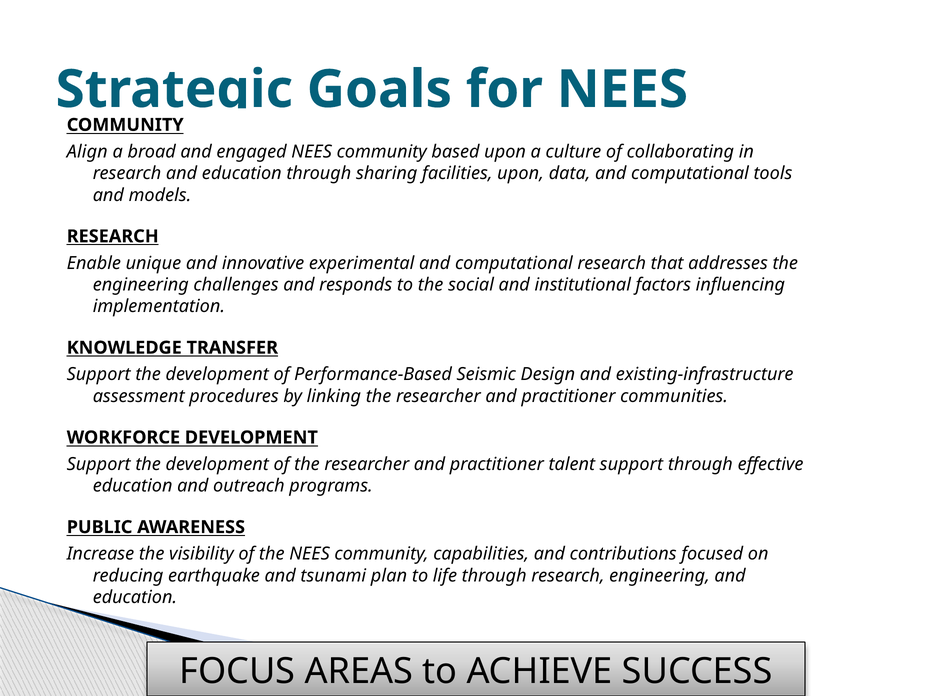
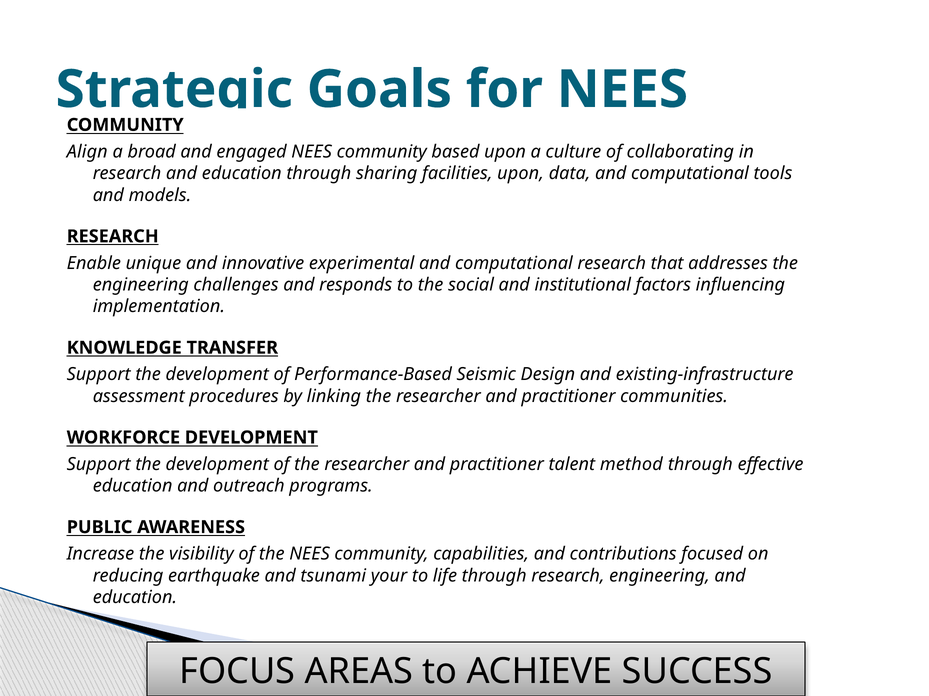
talent support: support -> method (631, 465)
plan: plan -> your (389, 576)
